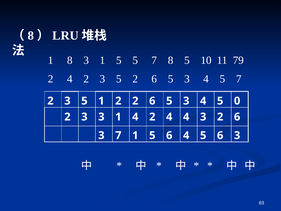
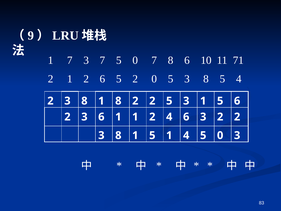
8: 8 -> 9 (31, 35)
1 8: 8 -> 7 (70, 60)
1: 1 -> 7 (102, 60)
5: 5 -> 0 (135, 60)
8 5: 5 -> 6 (187, 60)
79: 79 -> 71 (238, 60)
4: 4 -> 1 (70, 79)
3: 3 -> 6 (102, 79)
5 2 6: 6 -> 0 (154, 79)
4: 4 -> 8 (206, 79)
7: 7 -> 4 (239, 79)
5: 5 -> 8 (84, 101)
1 2: 2 -> 8 (118, 101)
6: 6 -> 2 (152, 101)
4: 4 -> 1 (203, 101)
5 0: 0 -> 6 (237, 101)
3 3: 3 -> 6 (101, 117)
1 4: 4 -> 1 (135, 117)
4 4: 4 -> 6 (186, 117)
3 2 6: 6 -> 2 (237, 117)
7: 7 -> 8 (118, 135)
1 5 6: 6 -> 1 (169, 135)
4 5 6: 6 -> 0 (220, 135)
